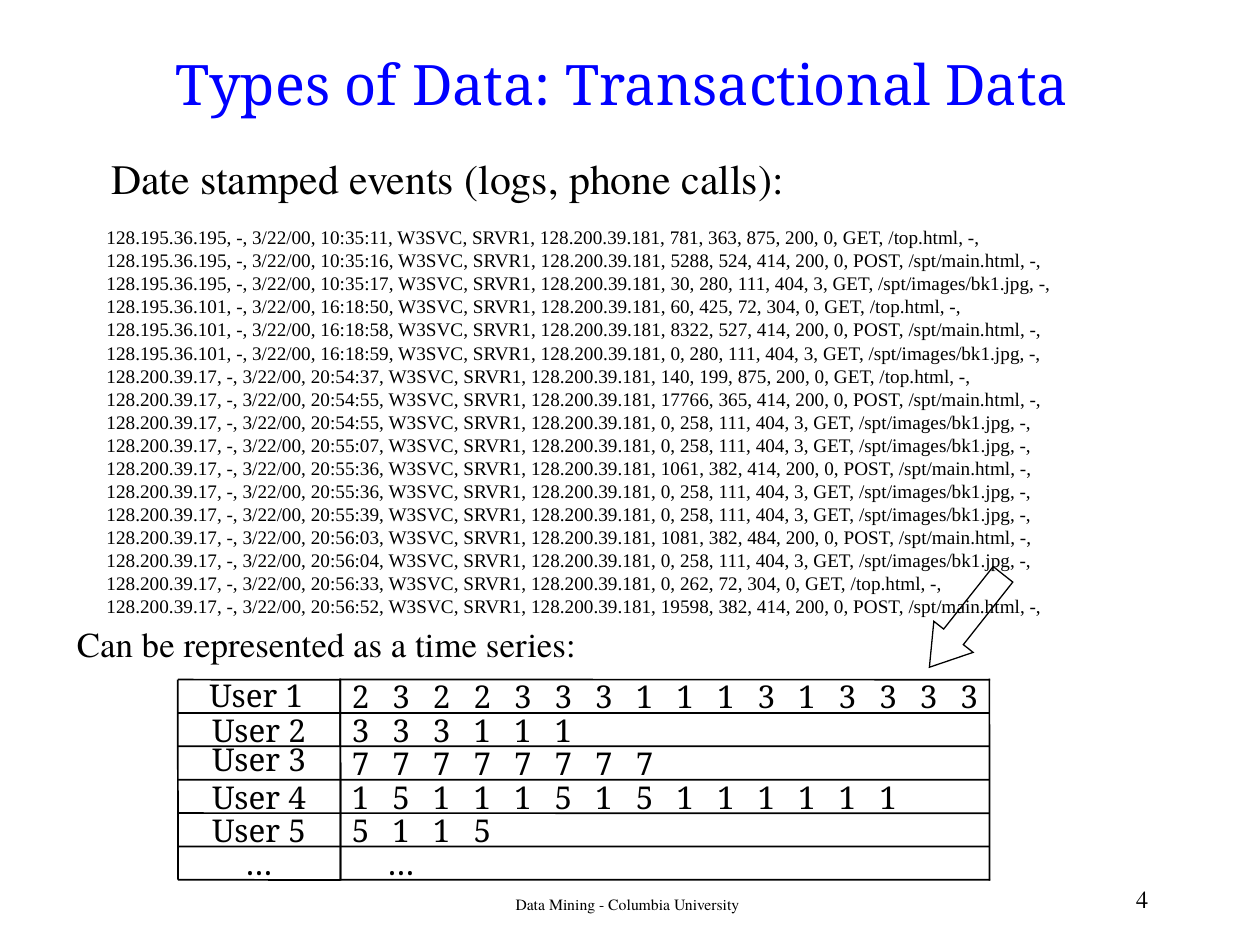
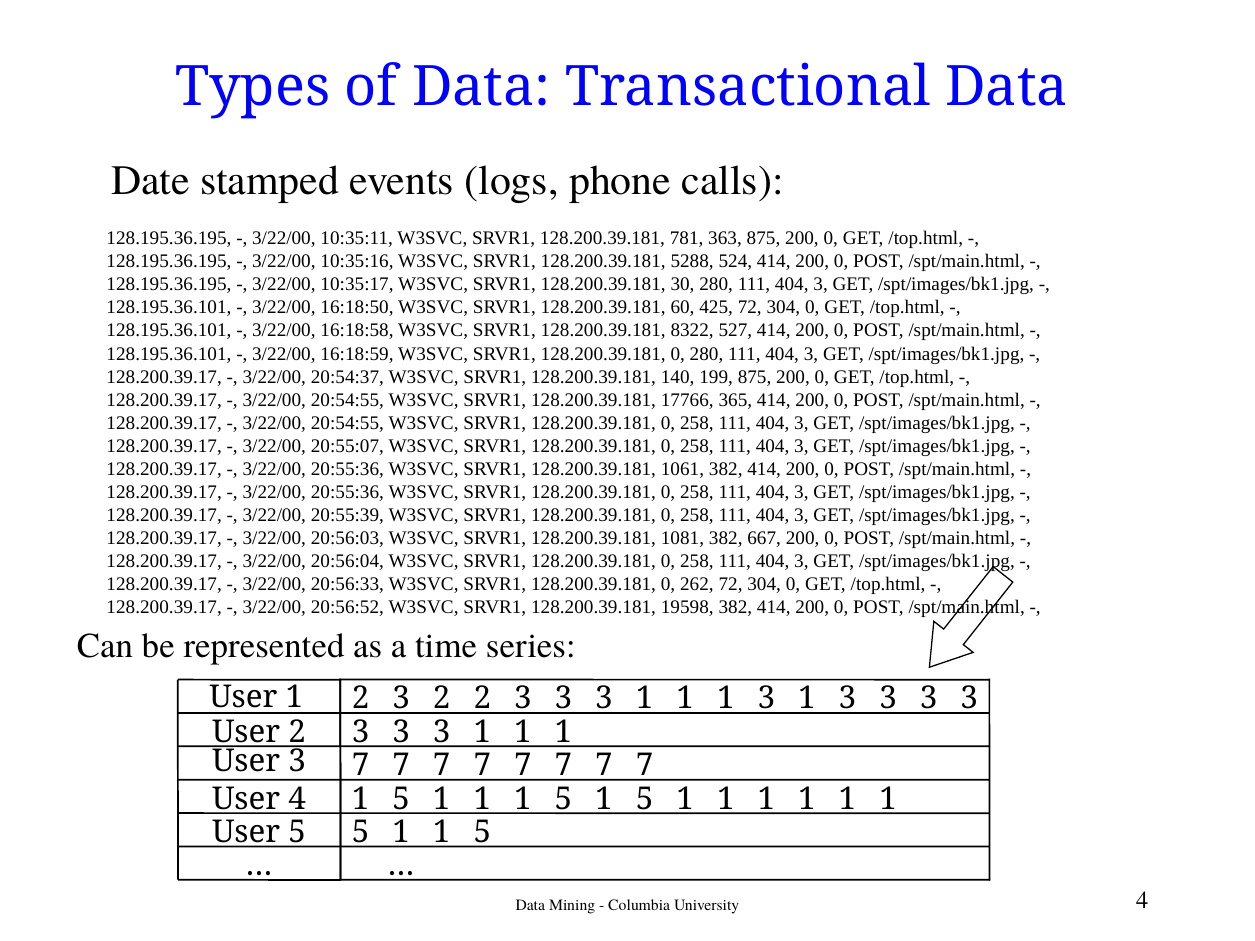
484: 484 -> 667 (764, 538)
